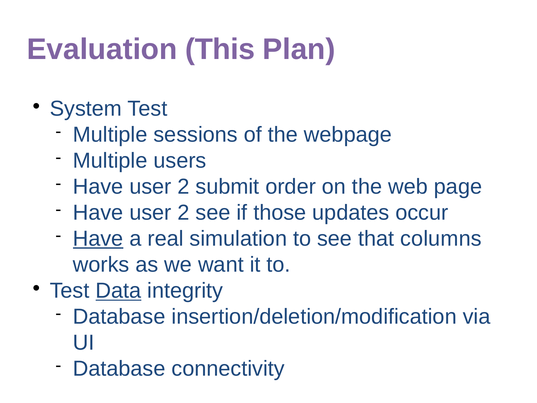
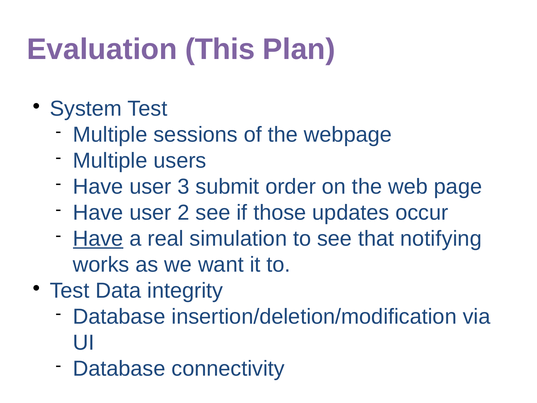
2: 2 -> 3 (184, 187)
columns: columns -> notifying (441, 239)
Data underline: present -> none (118, 291)
